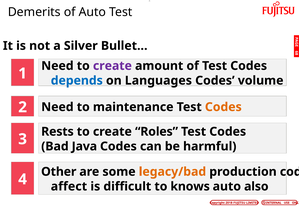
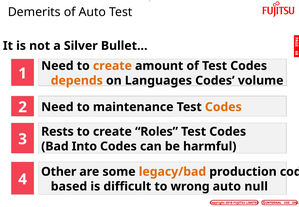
create colour: purple -> orange (112, 66)
depends colour: blue -> orange (77, 81)
Java: Java -> Into (84, 146)
affect: affect -> based (69, 186)
knows: knows -> wrong (190, 186)
also: also -> null (256, 186)
